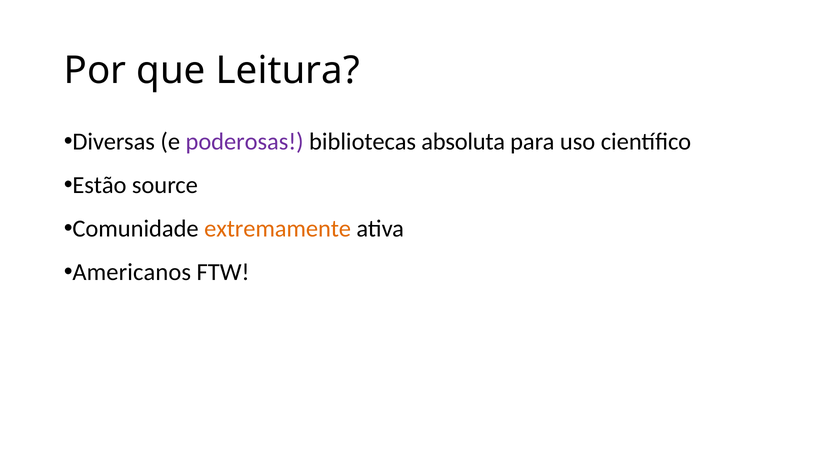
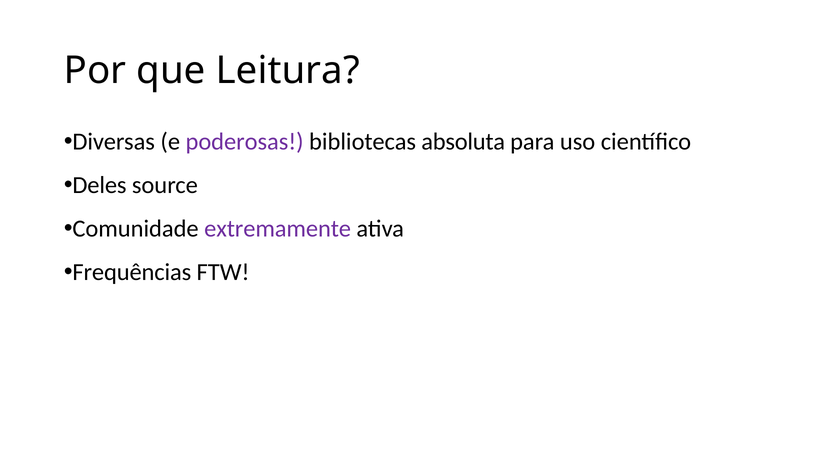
Estão: Estão -> Deles (99, 185)
extremamente colour: orange -> purple (278, 229)
Americanos: Americanos -> Frequências (132, 272)
